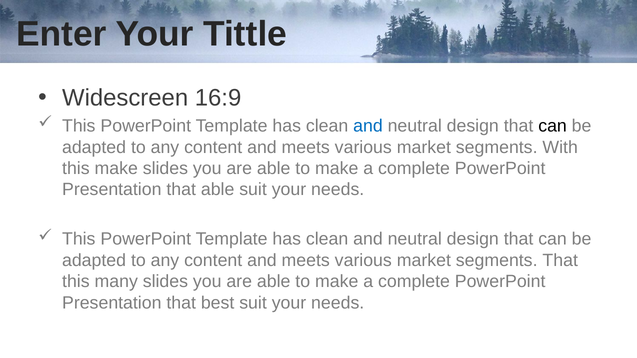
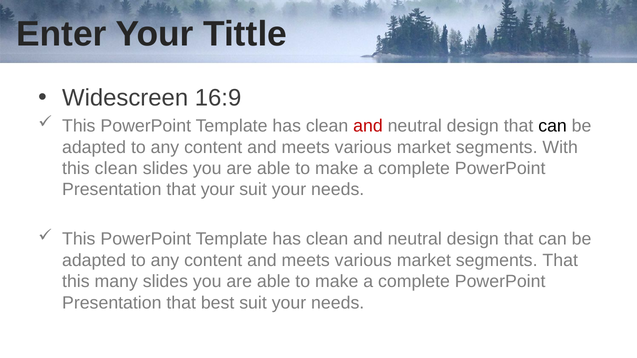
and colour: blue -> red (368, 126)
this make: make -> clean (116, 169)
that able: able -> your (218, 190)
